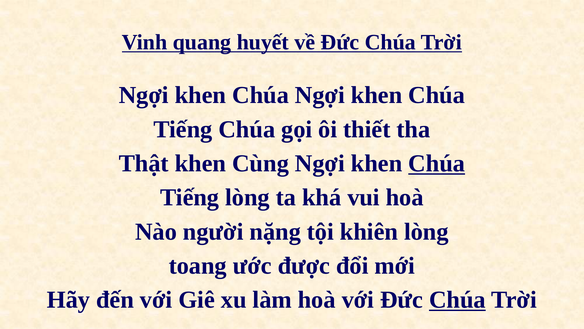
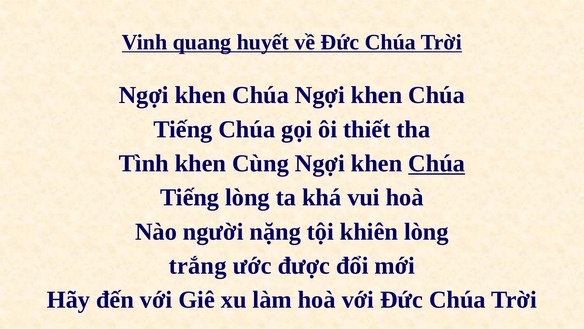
Thật: Thật -> Tình (144, 163)
toang: toang -> trắng (198, 265)
Chúa underline: present -> none (457, 299)
